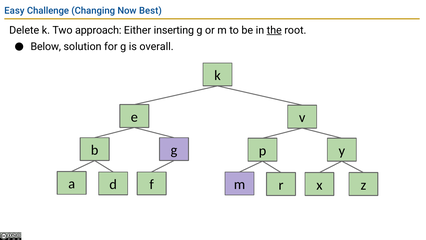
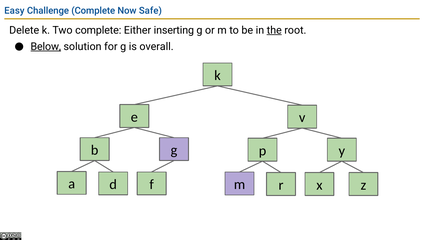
Challenge Changing: Changing -> Complete (93, 11)
Best: Best -> Safe (150, 11)
Two approach: approach -> complete (98, 30)
Below underline: none -> present (46, 46)
